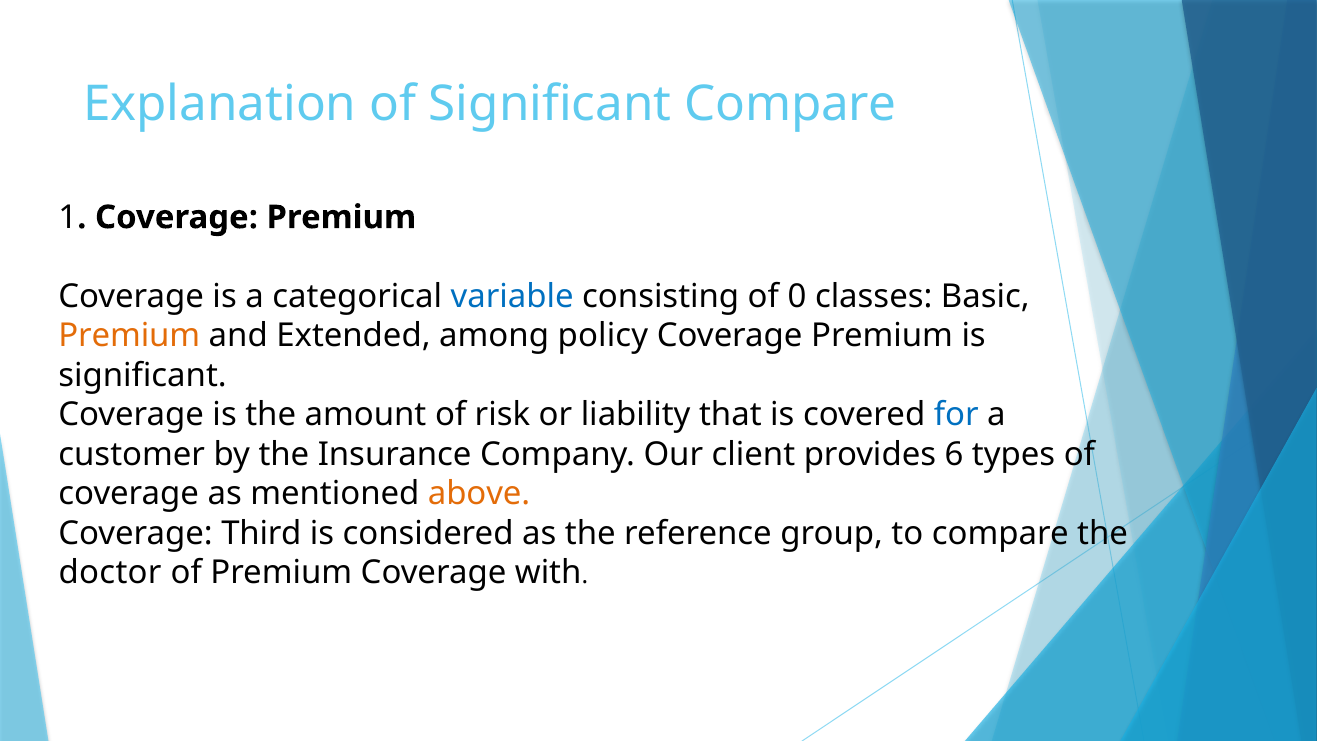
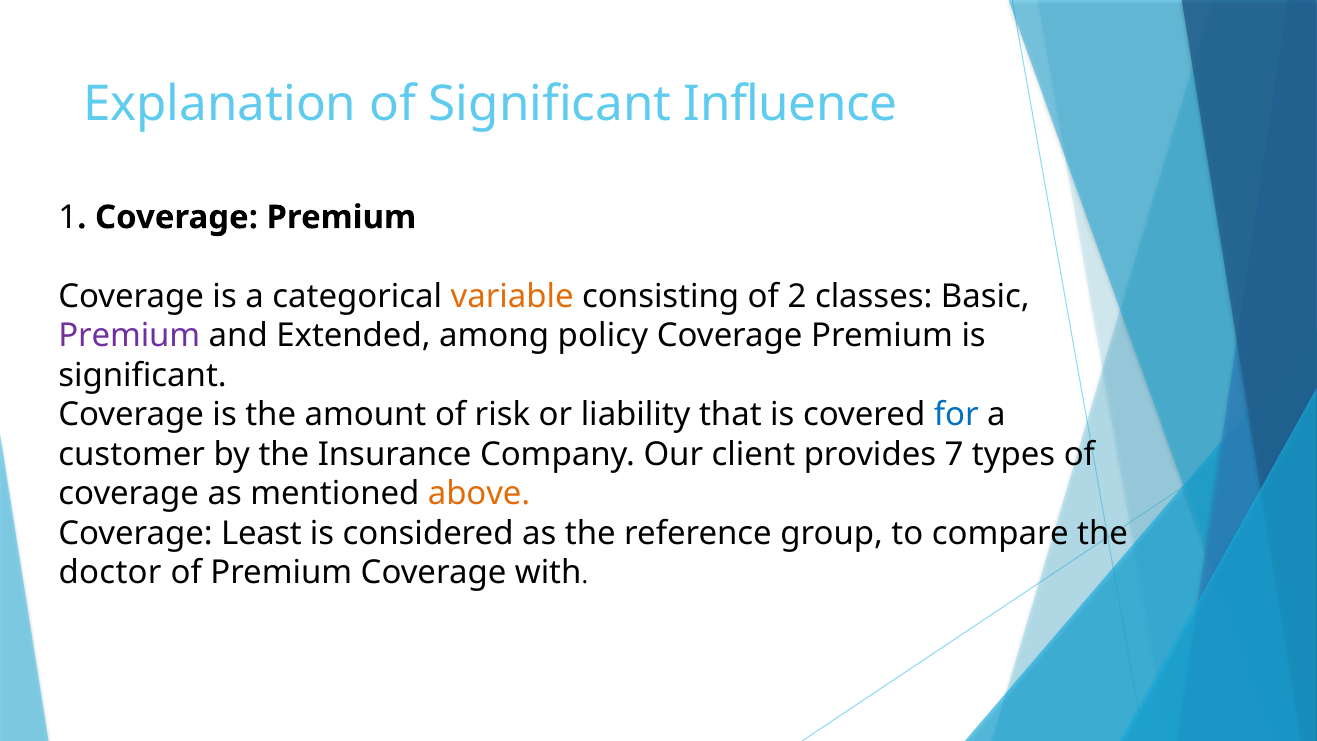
Significant Compare: Compare -> Influence (791, 104)
variable colour: blue -> orange (512, 296)
0: 0 -> 2 (797, 296)
Premium colour: orange -> purple (129, 336)
6: 6 -> 7 (954, 454)
Third: Third -> Least (261, 533)
